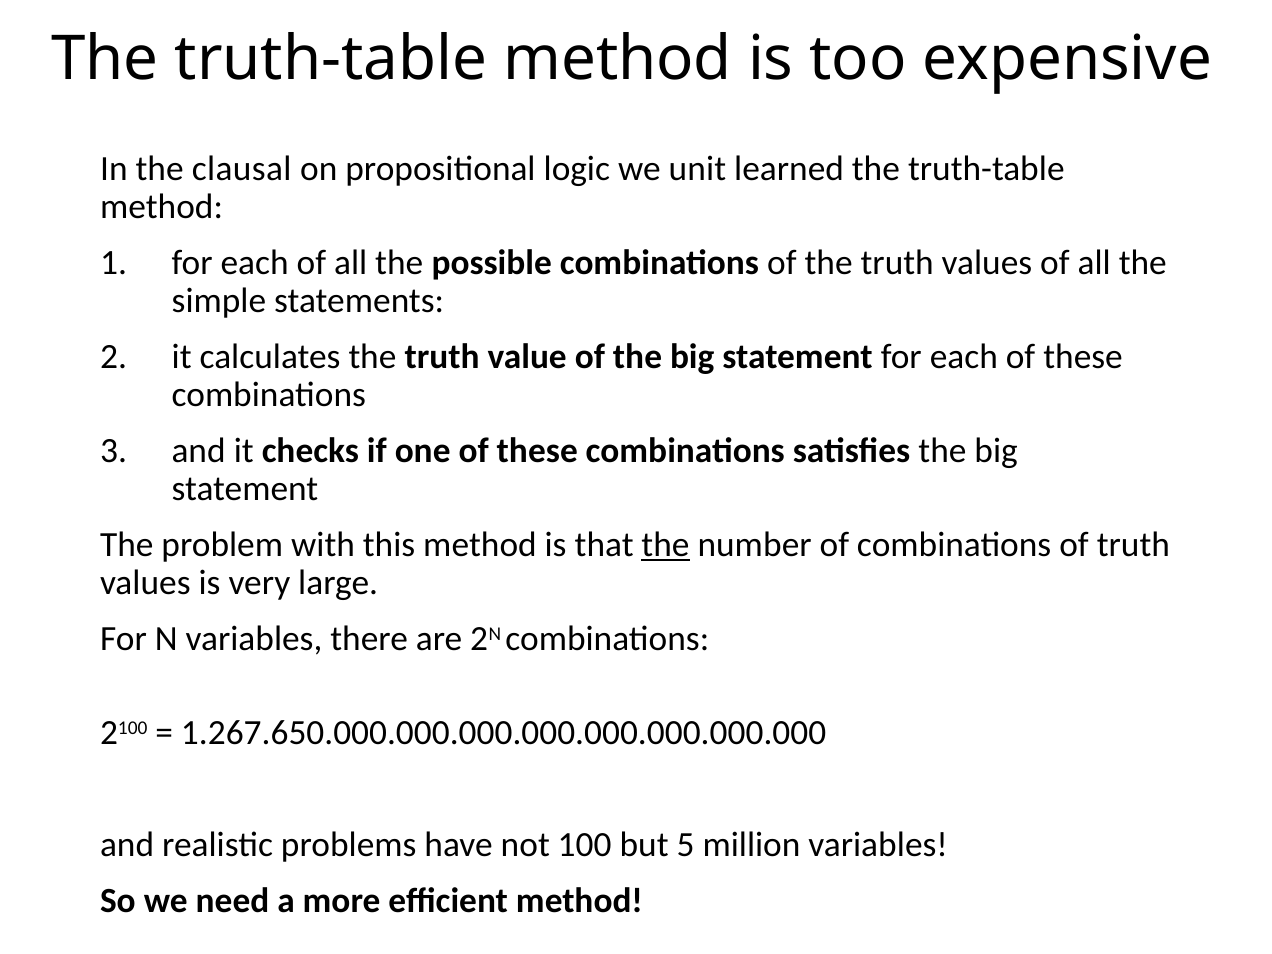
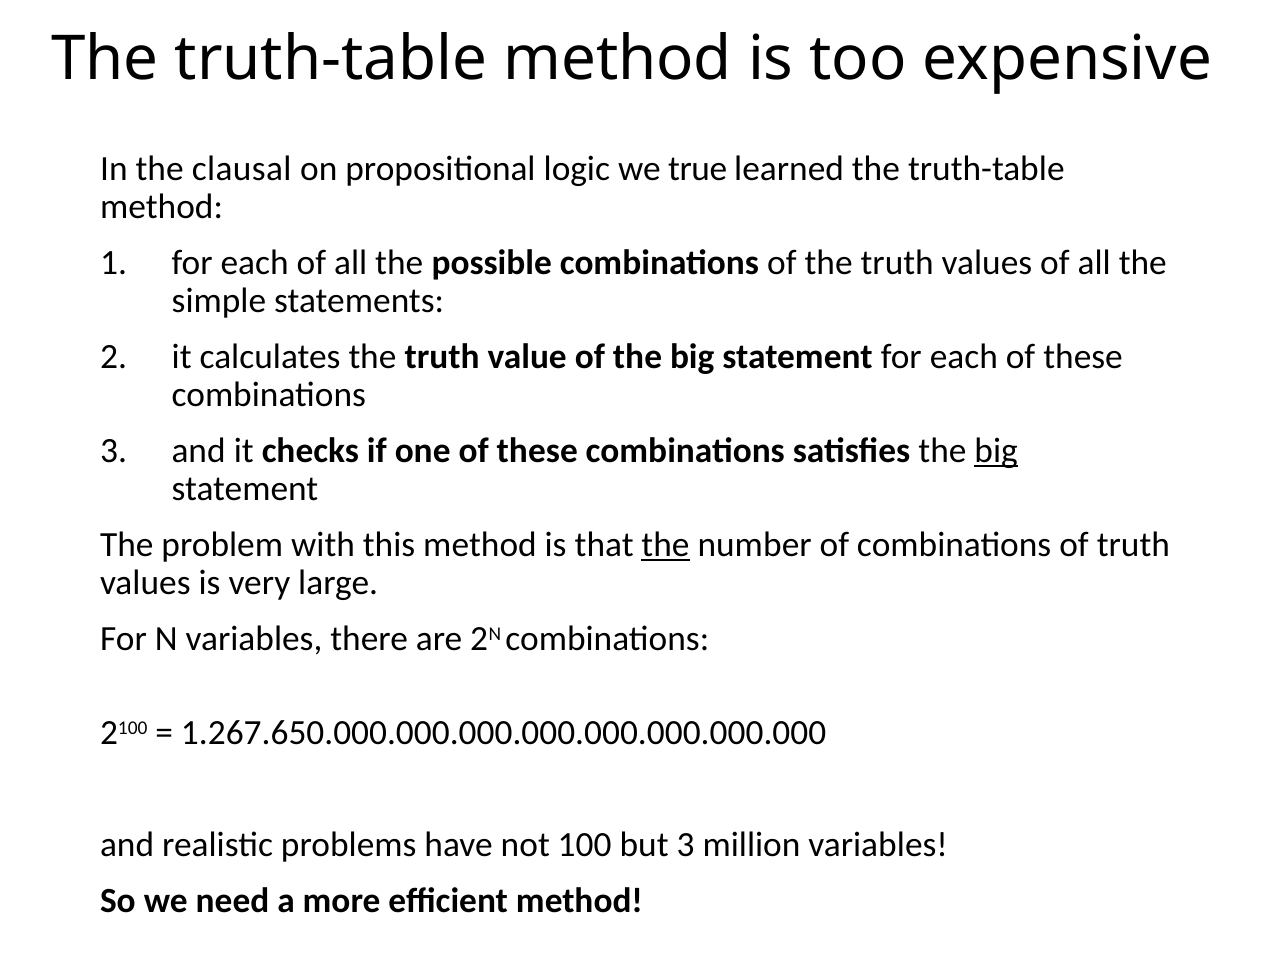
unit: unit -> true (698, 169)
big underline: none -> present (996, 451)
but 5: 5 -> 3 (686, 845)
